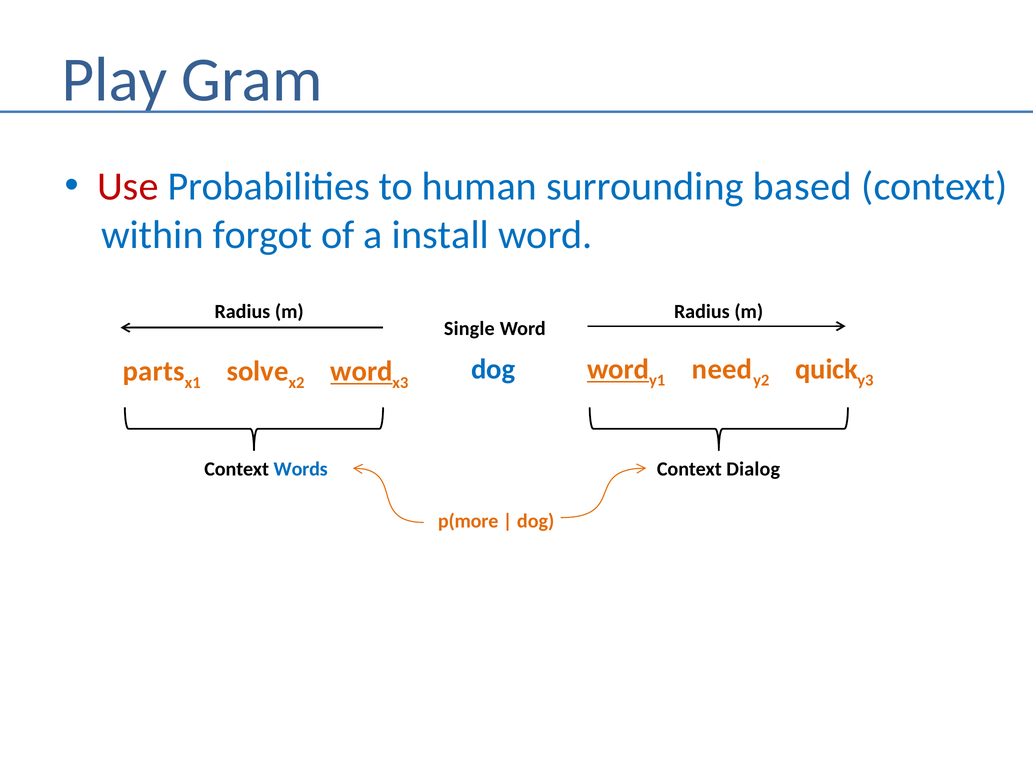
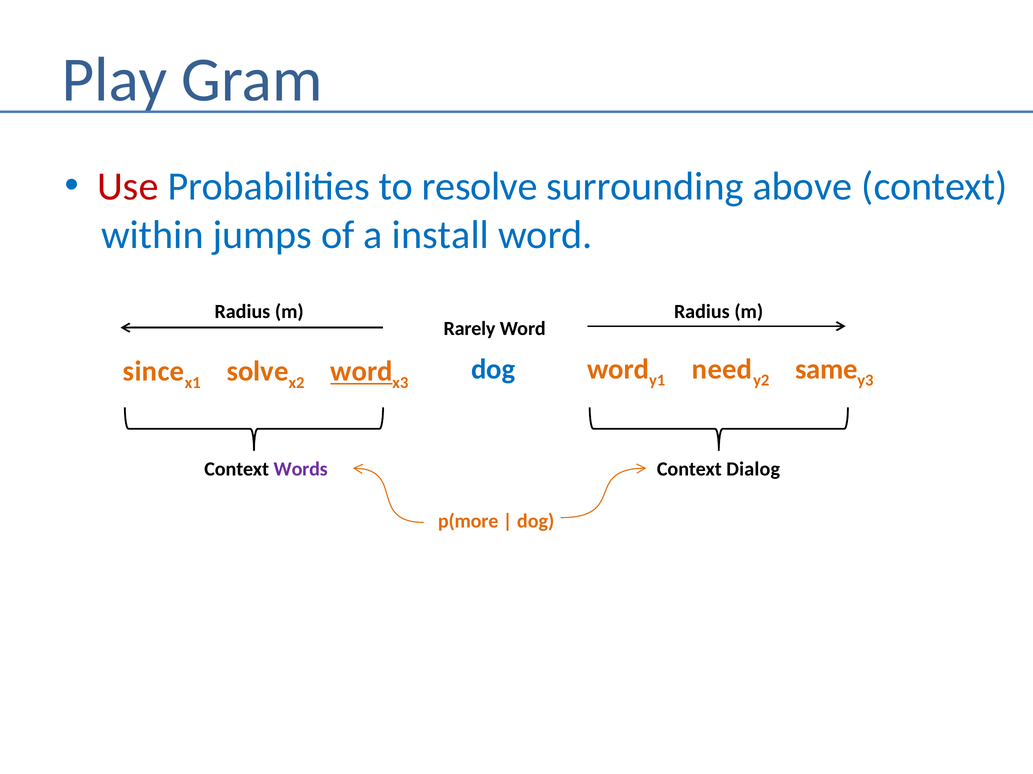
human: human -> resolve (480, 187)
based: based -> above (802, 187)
forgot: forgot -> jumps (262, 235)
Single: Single -> Rarely (470, 329)
word underline: present -> none (618, 370)
quick: quick -> same (827, 370)
parts: parts -> since (154, 372)
Words colour: blue -> purple (301, 470)
